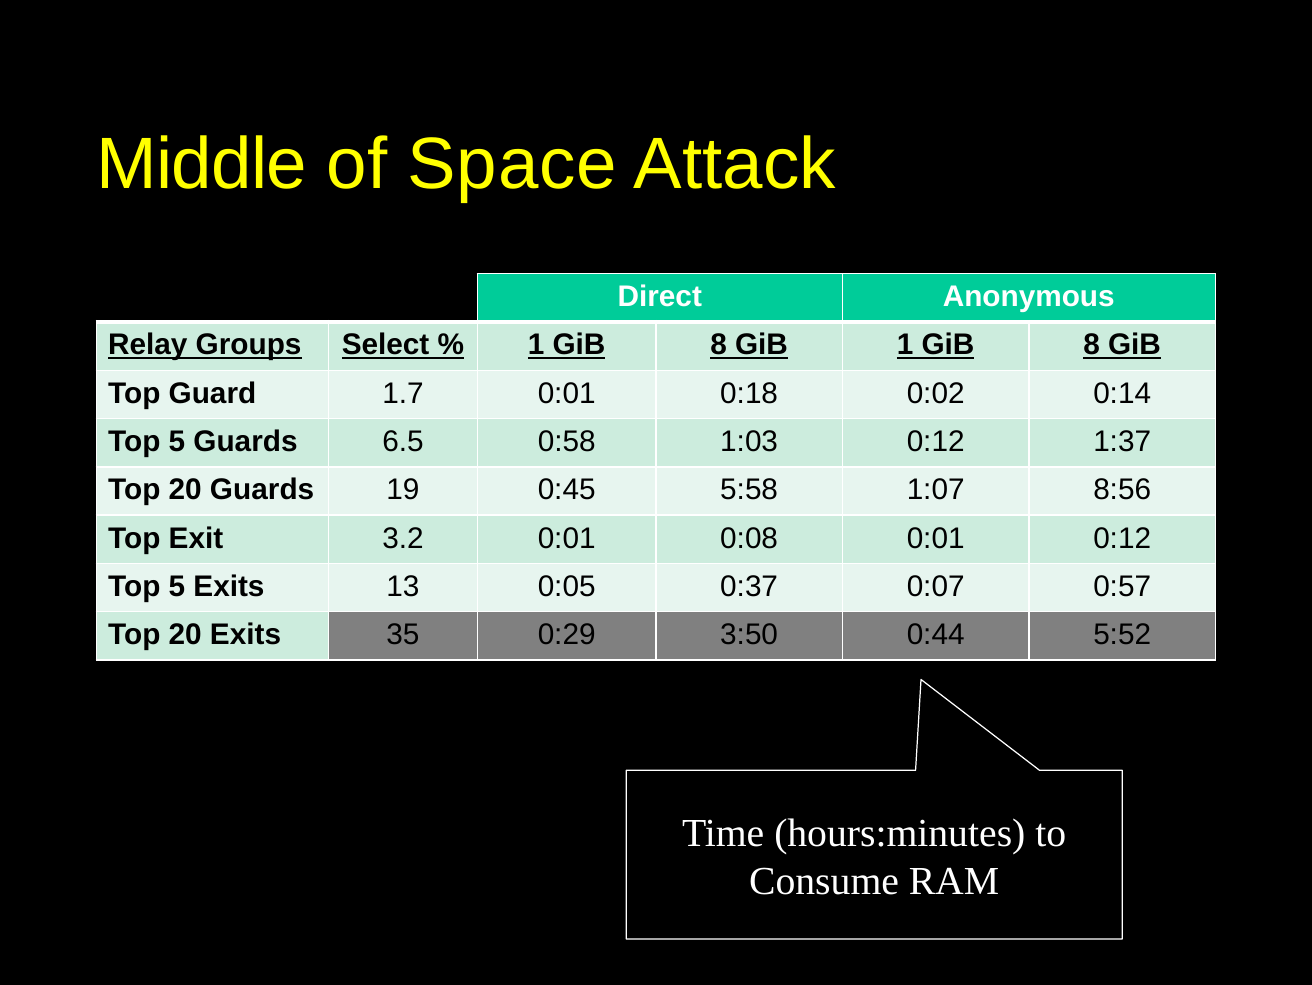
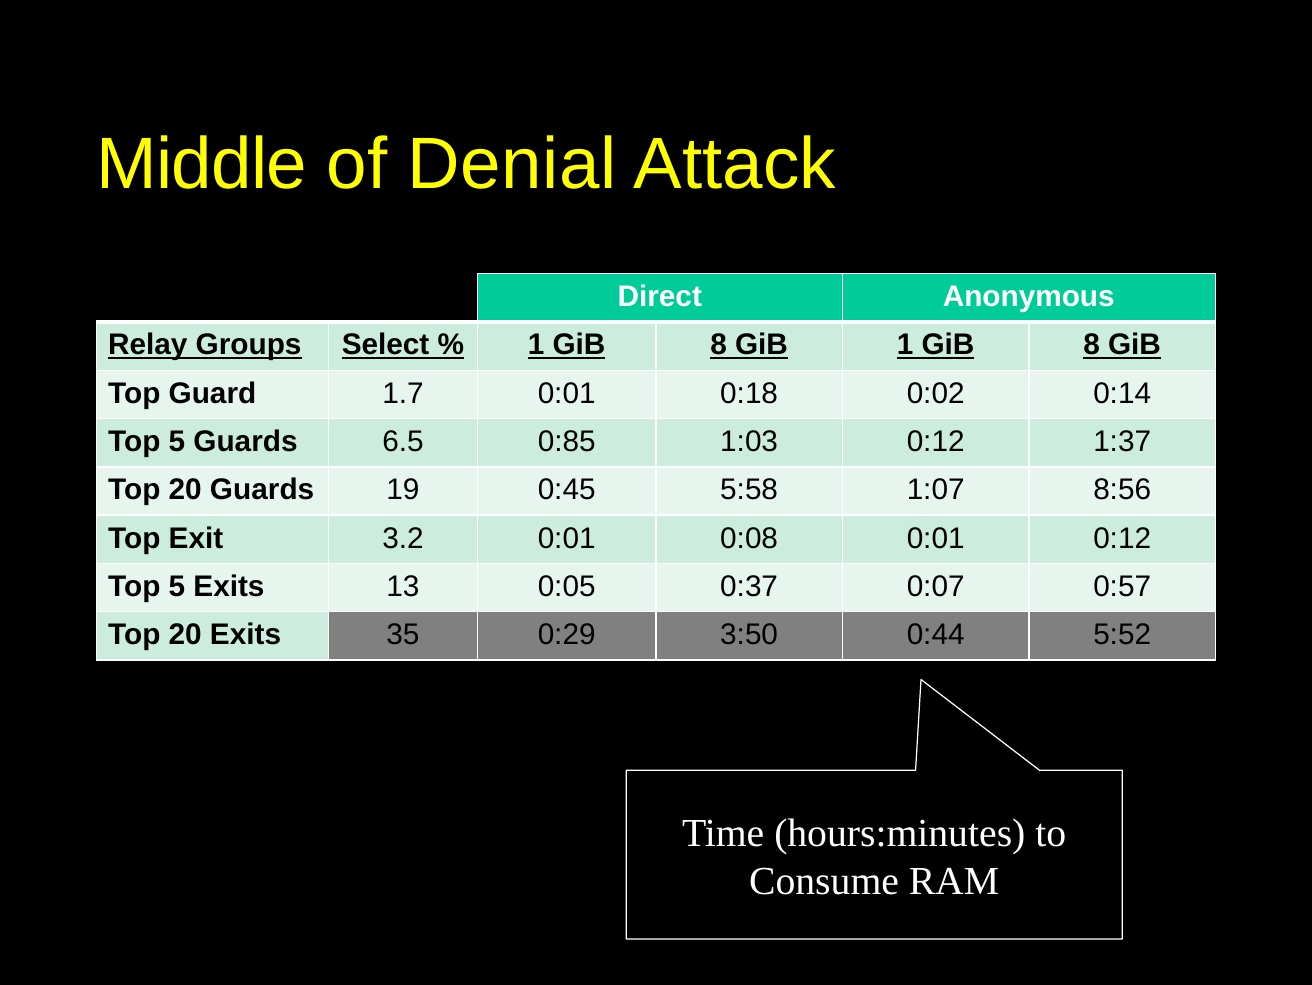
Space: Space -> Denial (512, 164)
0:58: 0:58 -> 0:85 (567, 442)
